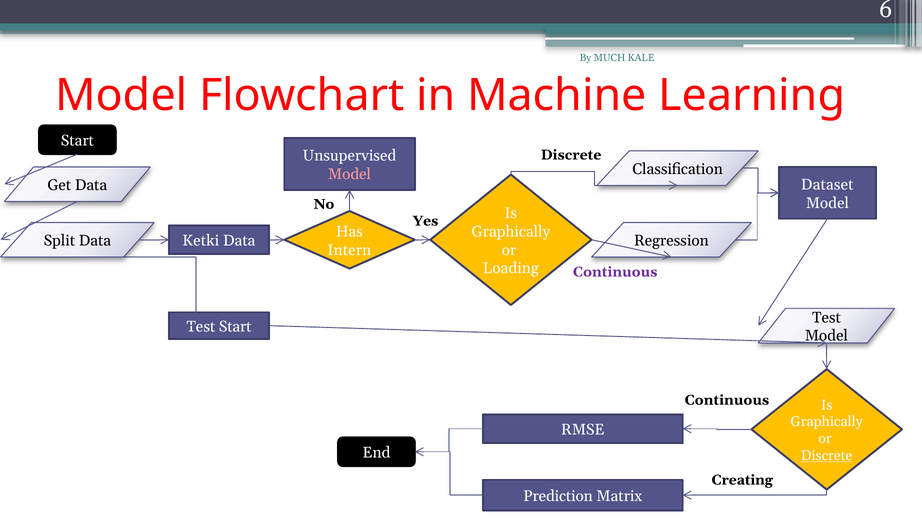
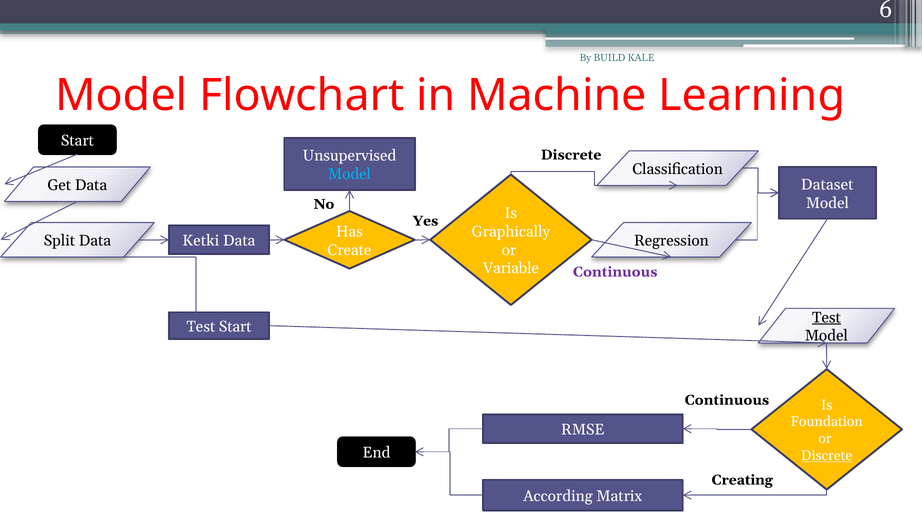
MUCH: MUCH -> BUILD (609, 58)
Model colour: pink -> light blue (349, 175)
Intern: Intern -> Create (349, 250)
Loading: Loading -> Variable (511, 269)
Test underline: none -> present (826, 318)
Graphically: Graphically -> Foundation (827, 422)
Prediction: Prediction -> According (558, 497)
